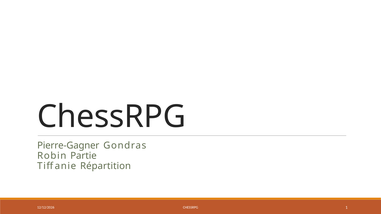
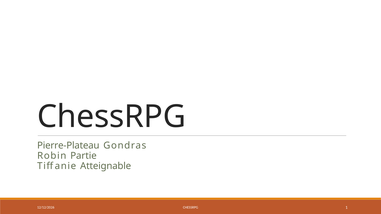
Pierre-Gagner: Pierre-Gagner -> Pierre-Plateau (68, 146)
Répartition: Répartition -> Atteignable (106, 166)
